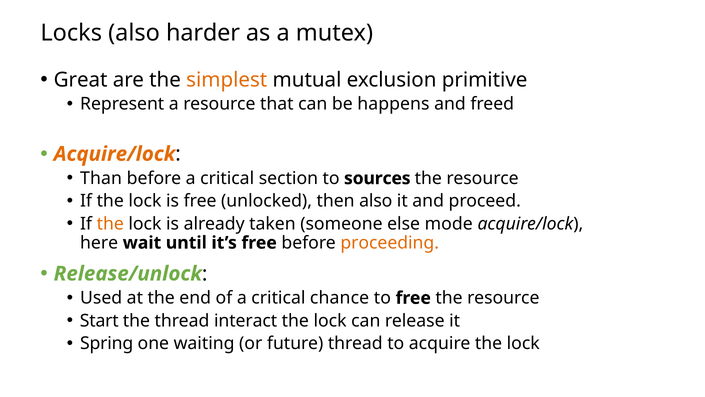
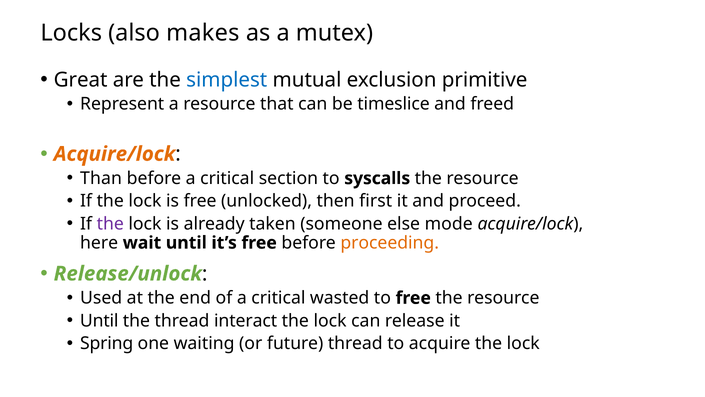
harder: harder -> makes (203, 33)
simplest colour: orange -> blue (227, 80)
happens: happens -> timeslice (394, 104)
sources: sources -> syscalls (377, 178)
then also: also -> first (376, 201)
the colour: orange -> purple (110, 224)
chance: chance -> wasted (340, 298)
Start: Start -> Until (99, 320)
